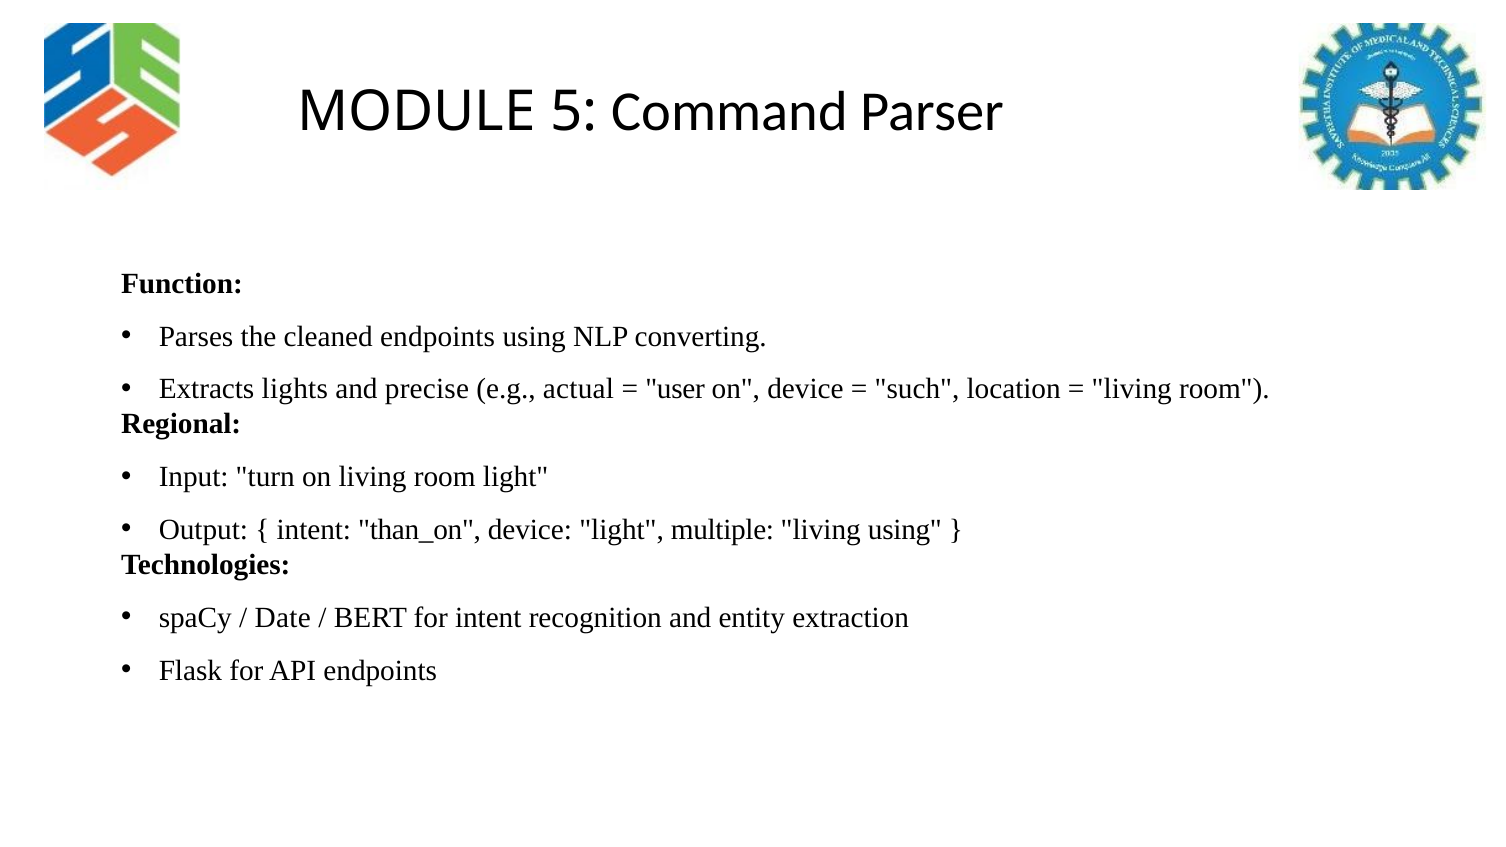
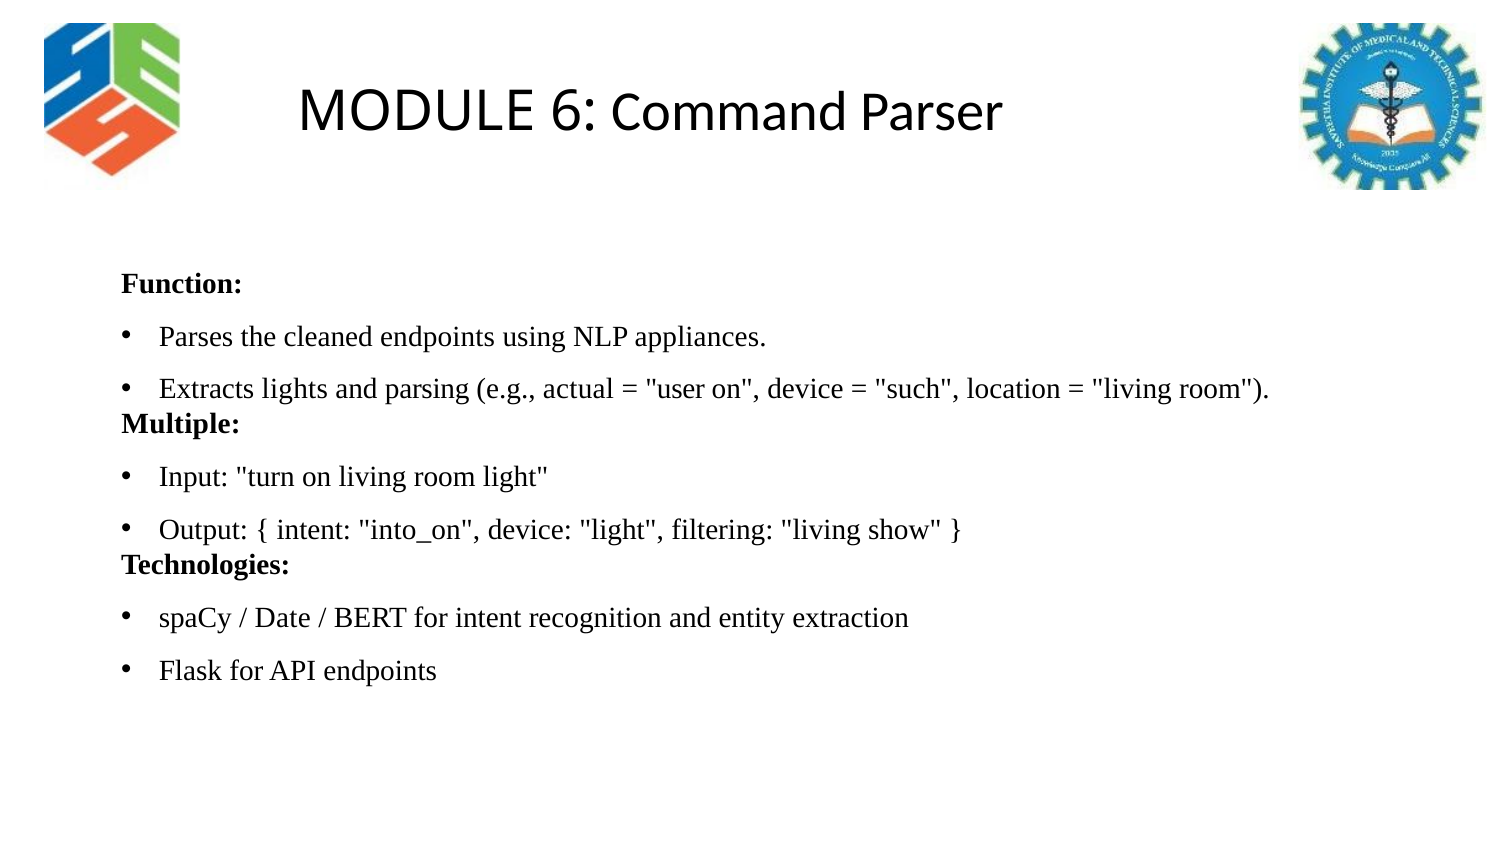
5: 5 -> 6 (574, 112)
converting: converting -> appliances (701, 336)
precise: precise -> parsing (427, 389)
Regional: Regional -> Multiple (181, 424)
than_on: than_on -> into_on (419, 530)
multiple: multiple -> filtering (722, 530)
living using: using -> show (905, 530)
